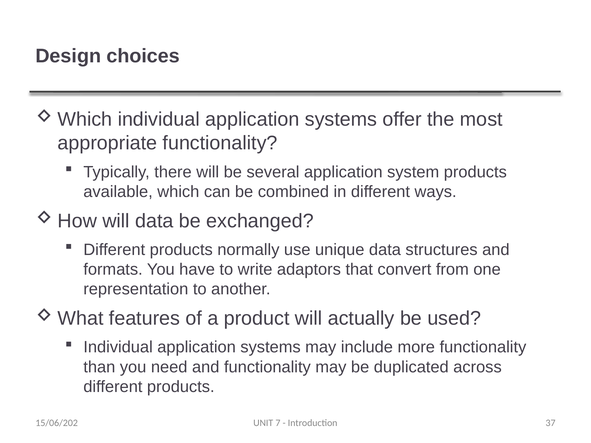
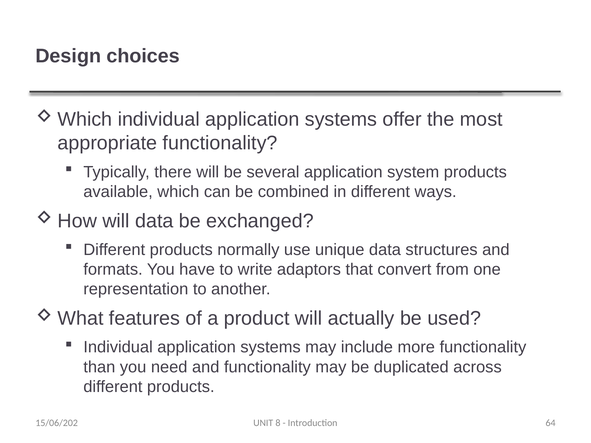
7: 7 -> 8 (278, 423)
37: 37 -> 64 (551, 423)
